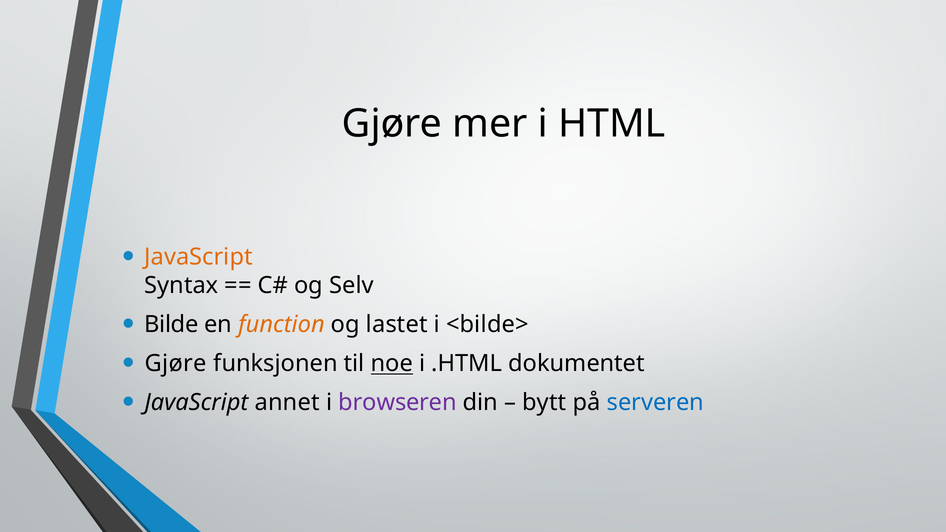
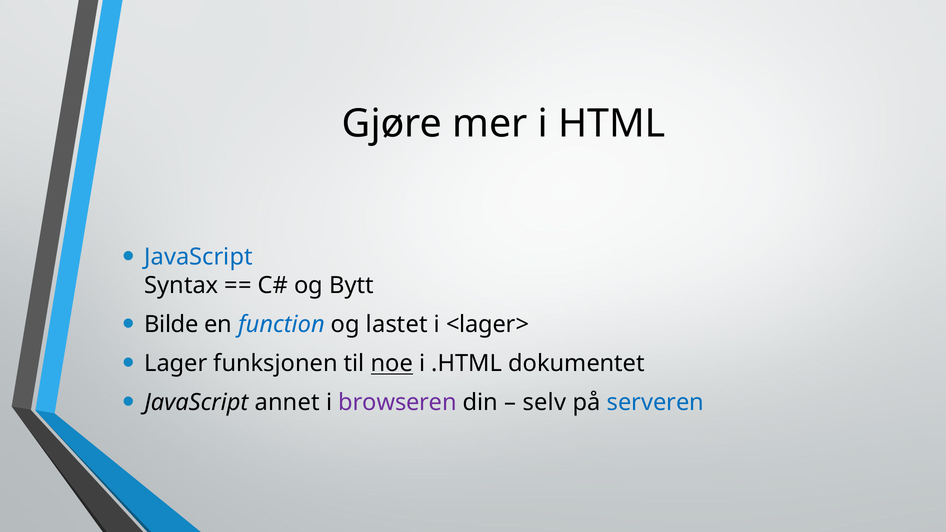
JavaScript colour: orange -> blue (199, 257)
Selv: Selv -> Bytt (351, 285)
function colour: orange -> blue (281, 324)
<bilde>: <bilde> -> <lager> (488, 324)
Gjøre: Gjøre -> Lager (176, 363)
bytt: bytt -> selv (544, 402)
